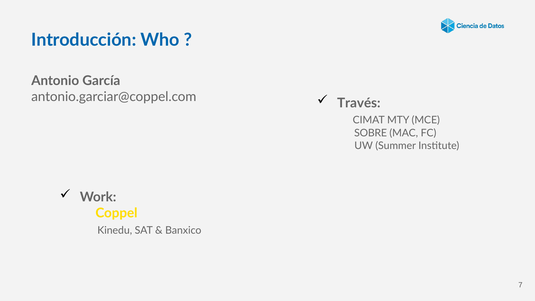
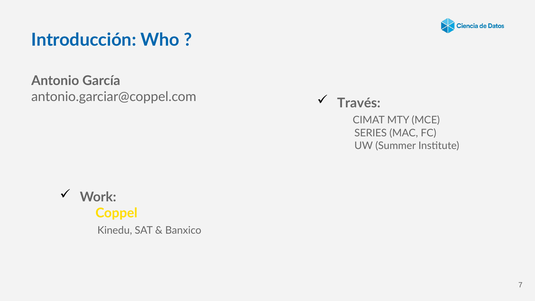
SOBRE: SOBRE -> SERIES (371, 133)
